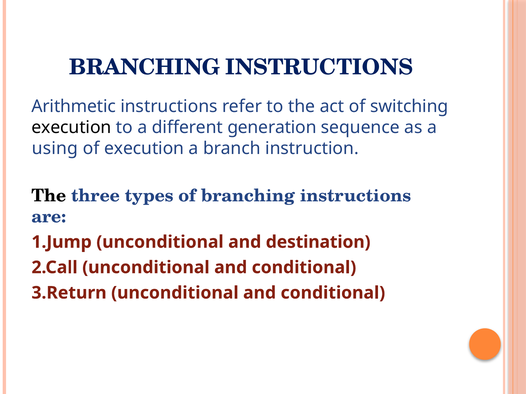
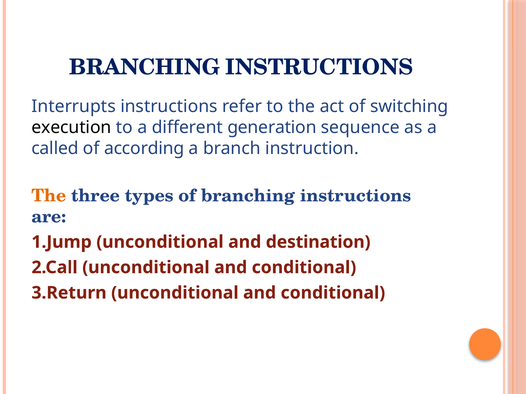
Arithmetic: Arithmetic -> Interrupts (74, 106)
using: using -> called (55, 148)
of execution: execution -> according (144, 148)
The colour: black -> orange (49, 196)
